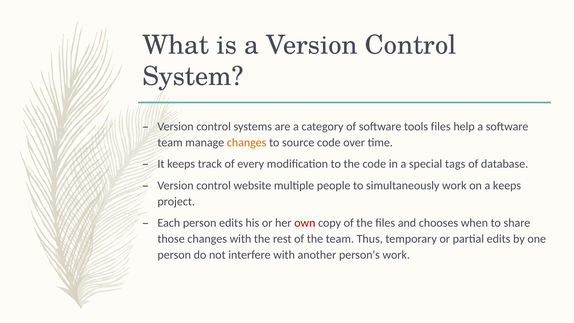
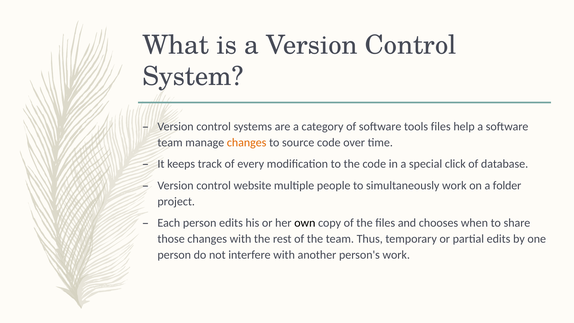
tags: tags -> click (455, 164)
a keeps: keeps -> folder (507, 185)
own colour: red -> black (305, 223)
